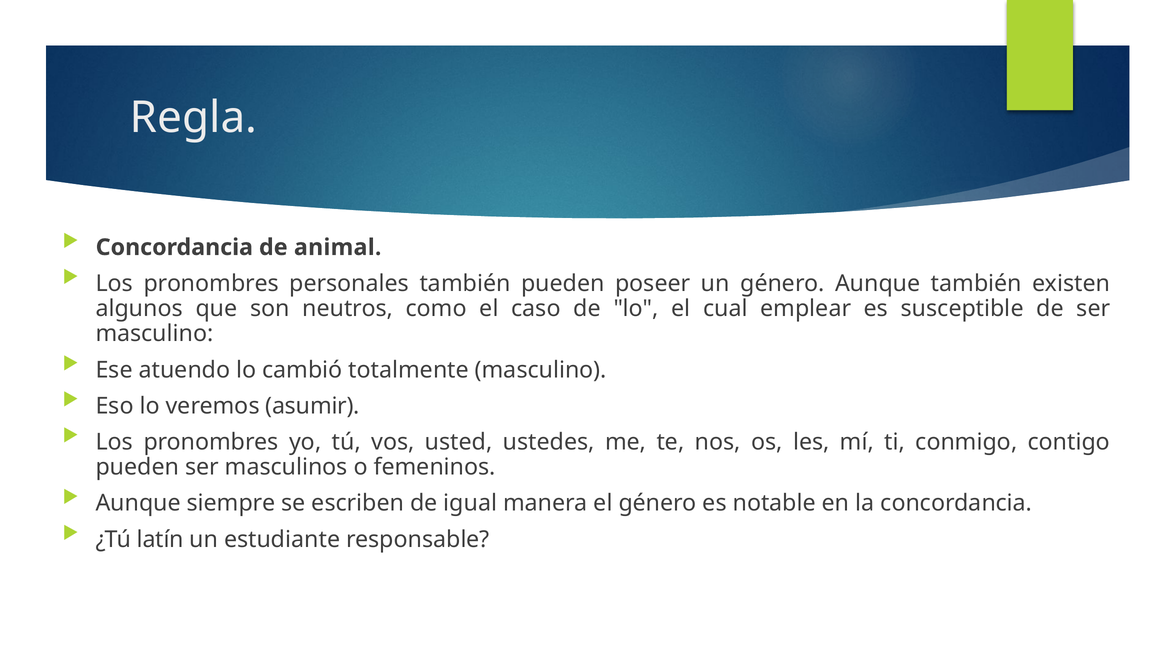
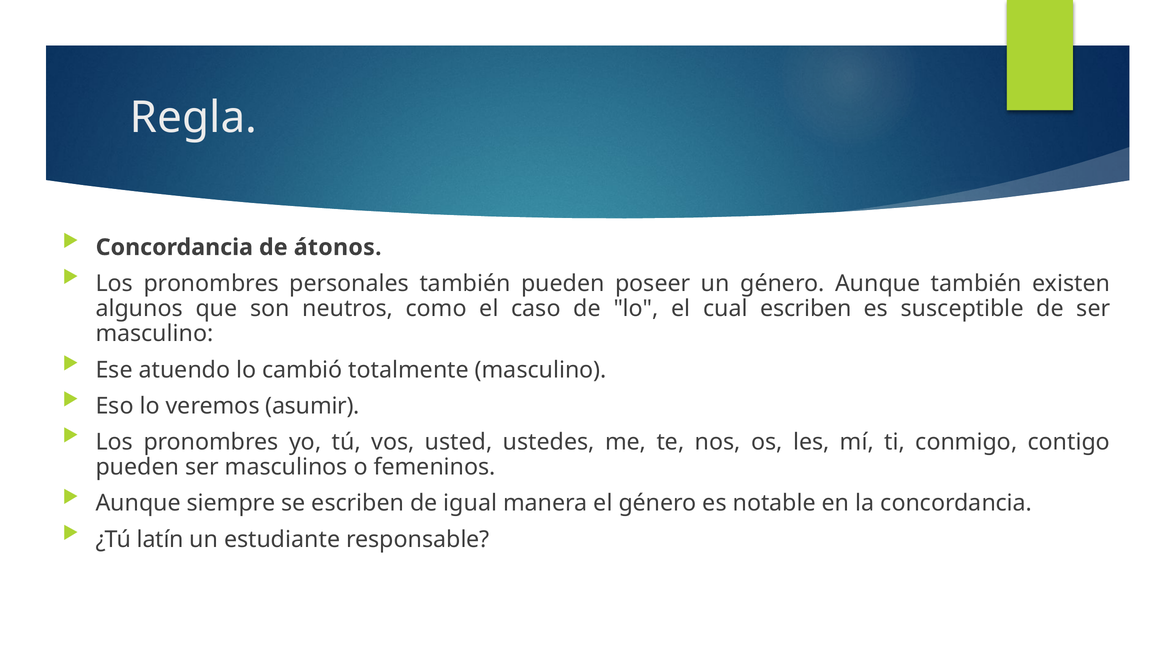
animal: animal -> átonos (338, 248)
cual emplear: emplear -> escriben (806, 309)
